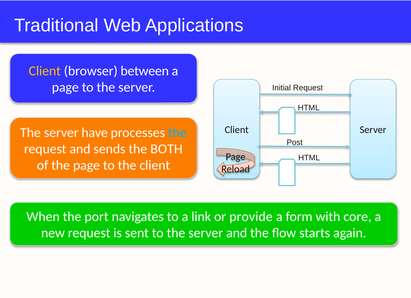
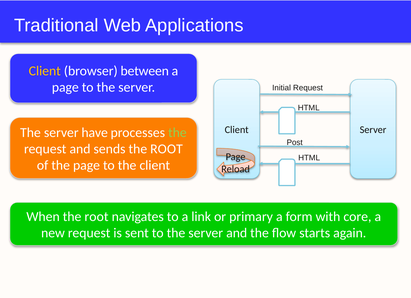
the colour: light blue -> light green (177, 132)
sends the BOTH: BOTH -> ROOT (166, 149)
When the port: port -> root (96, 217)
provide: provide -> primary (251, 217)
